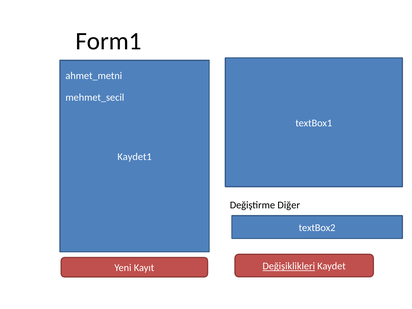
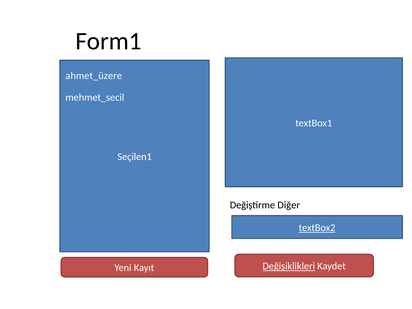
ahmet_metni: ahmet_metni -> ahmet_üzere (94, 76)
Kaydet1: Kaydet1 -> Seçilen1 (135, 157)
textBox2 underline: none -> present (317, 228)
